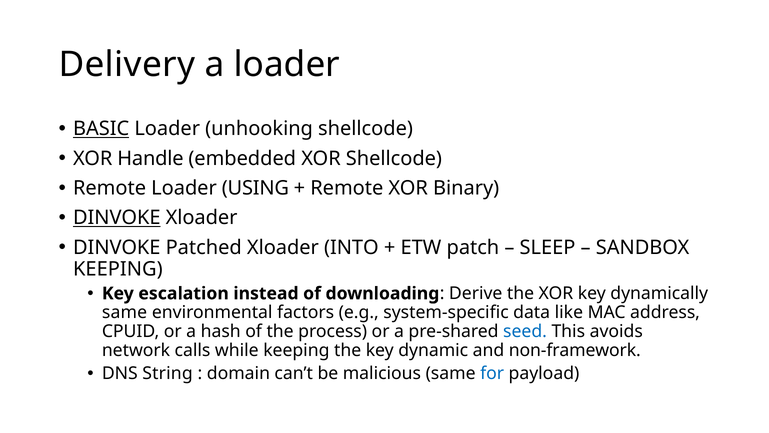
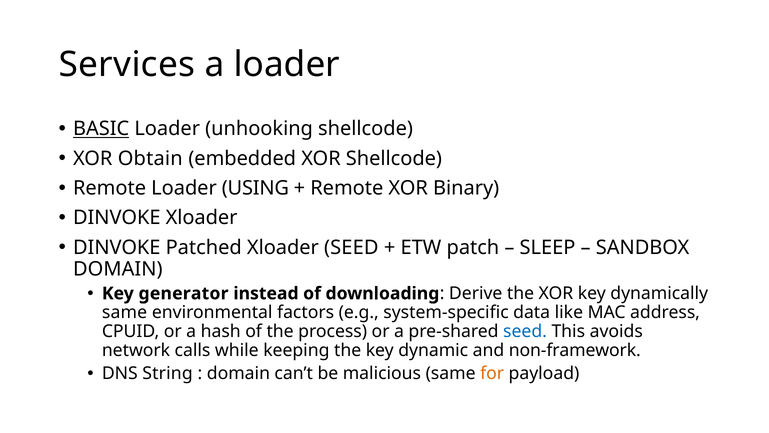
Delivery: Delivery -> Services (127, 65)
Handle: Handle -> Obtain (150, 158)
DINVOKE underline: present -> none (117, 218)
Xloader INTO: INTO -> SEED (351, 247)
KEEPING: KEEPING -> DOMAIN (118, 269)
escalation: escalation -> generator (183, 293)
for colour: blue -> orange (492, 373)
